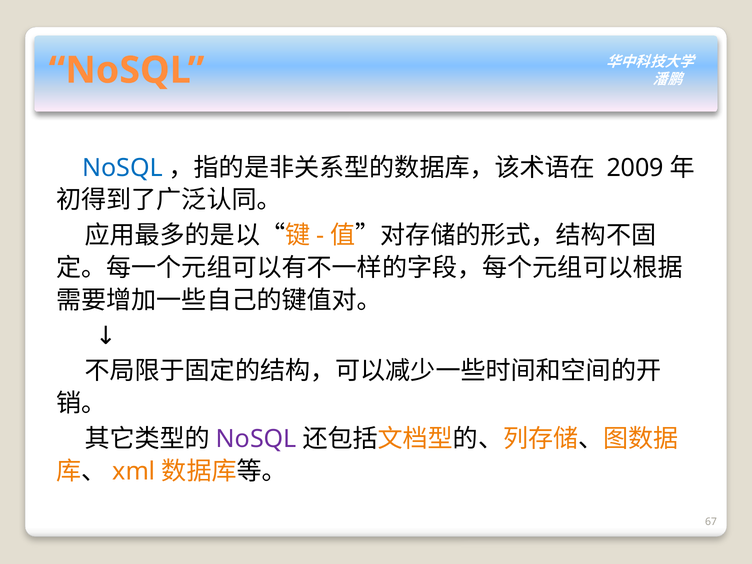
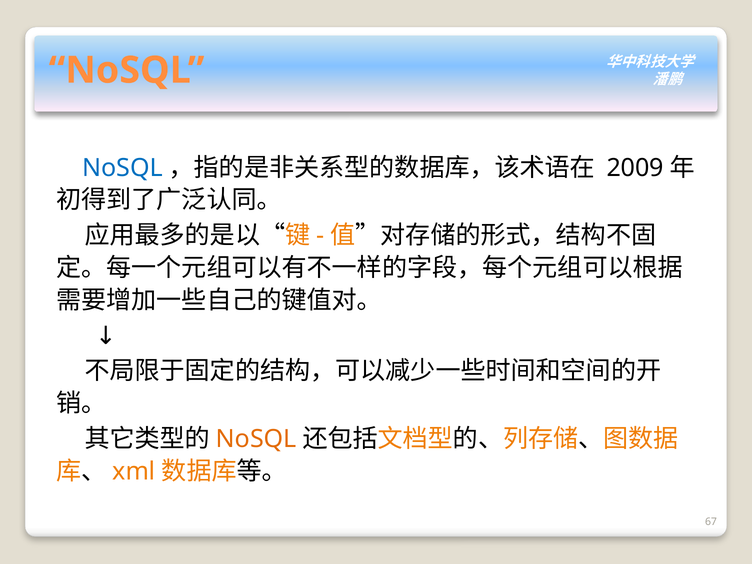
NoSQL colour: purple -> orange (256, 439)
